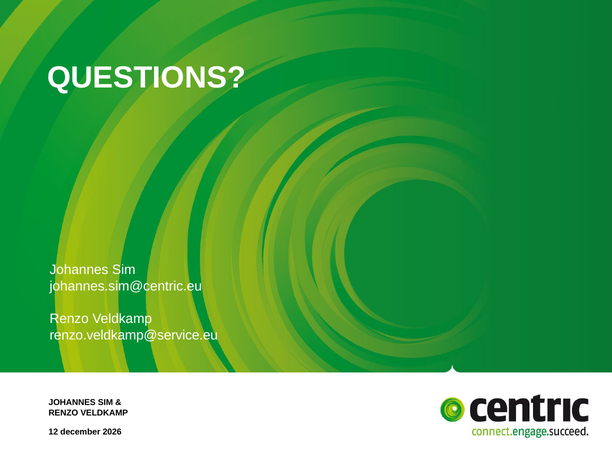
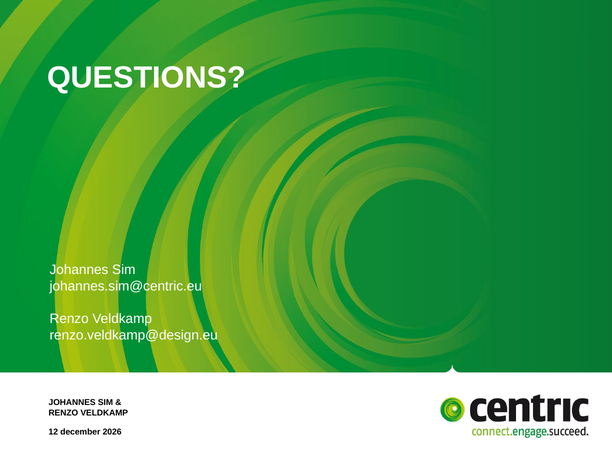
renzo.veldkamp@service.eu: renzo.veldkamp@service.eu -> renzo.veldkamp@design.eu (134, 335)
